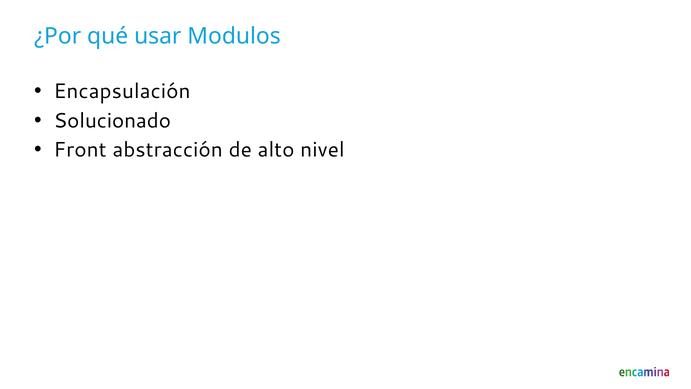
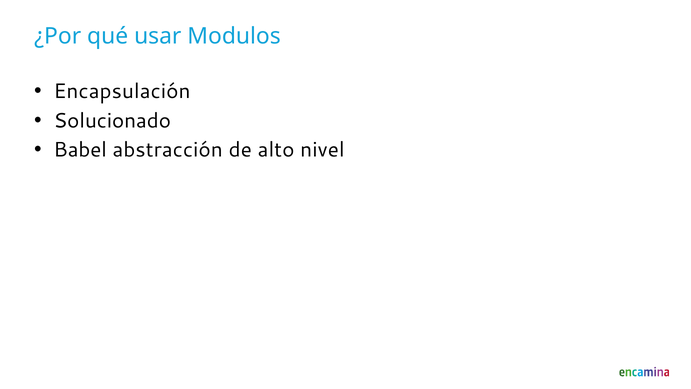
Front: Front -> Babel (80, 150)
